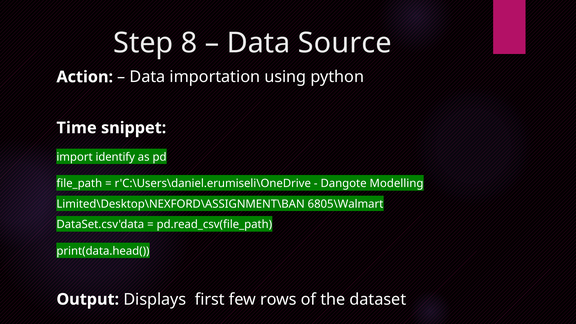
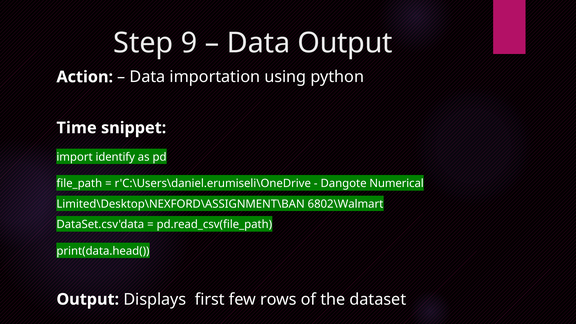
8: 8 -> 9 (189, 43)
Data Source: Source -> Output (345, 43)
Modelling: Modelling -> Numerical (397, 183)
6805\Walmart: 6805\Walmart -> 6802\Walmart (345, 204)
